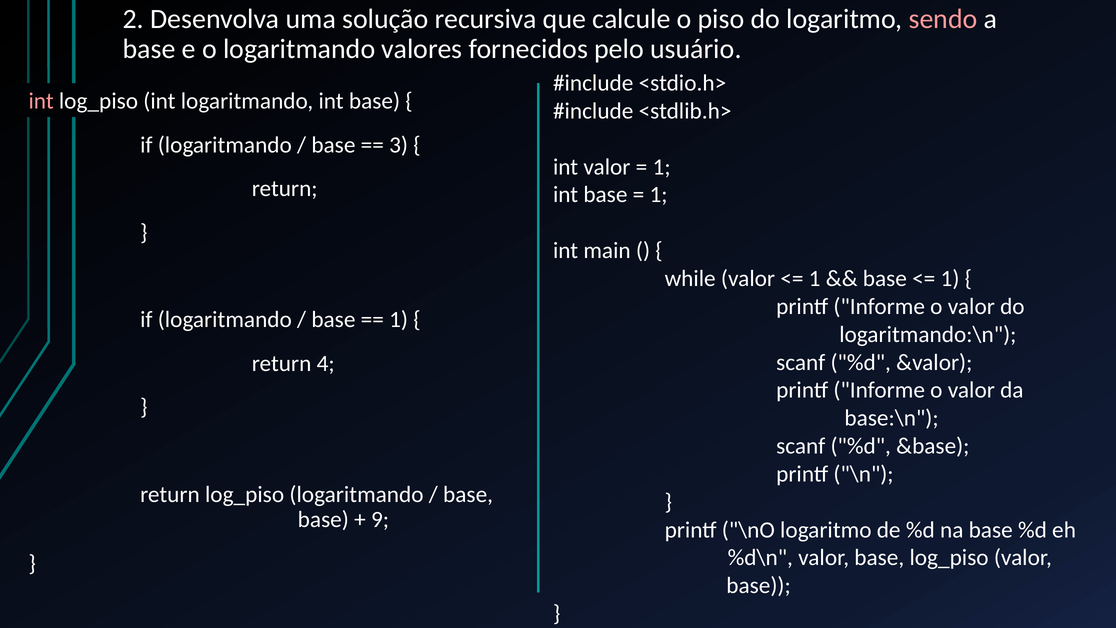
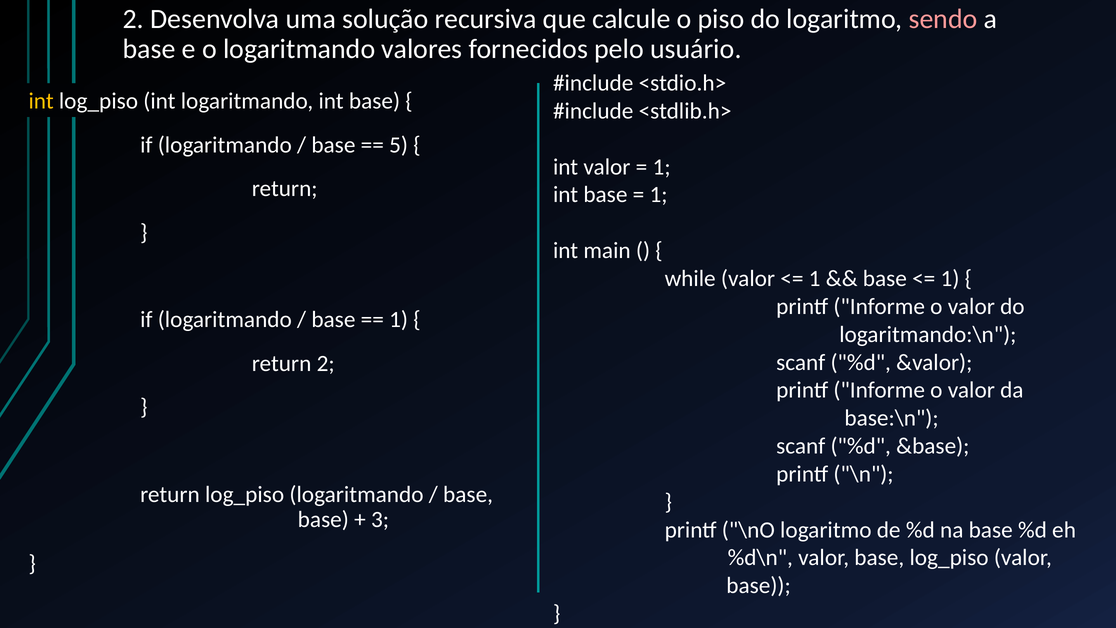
int colour: pink -> yellow (41, 101)
3: 3 -> 5 (399, 145)
return 4: 4 -> 2 (326, 363)
9: 9 -> 3 (380, 520)
